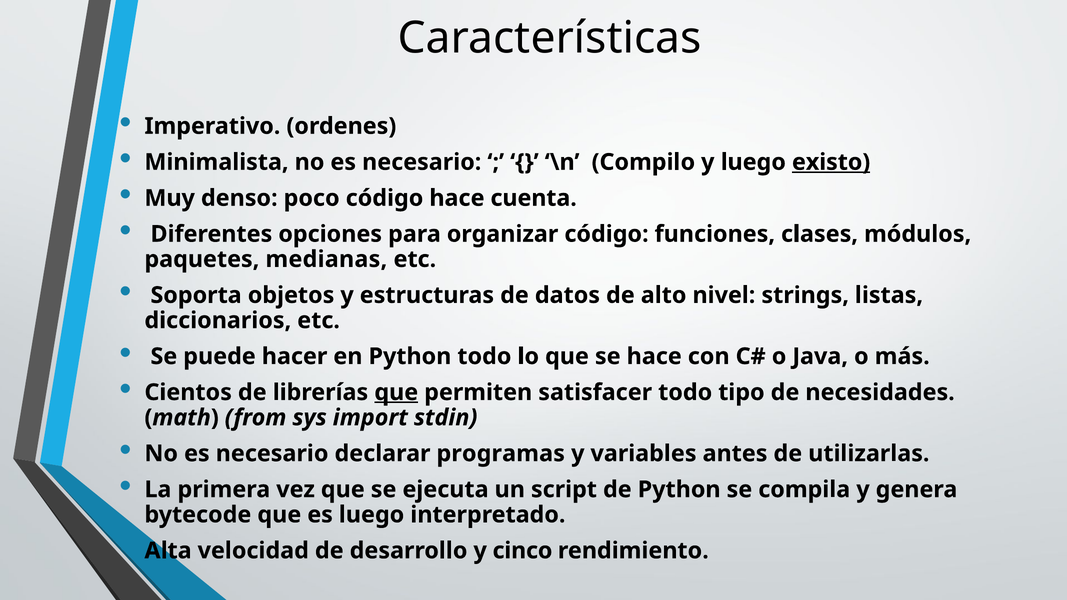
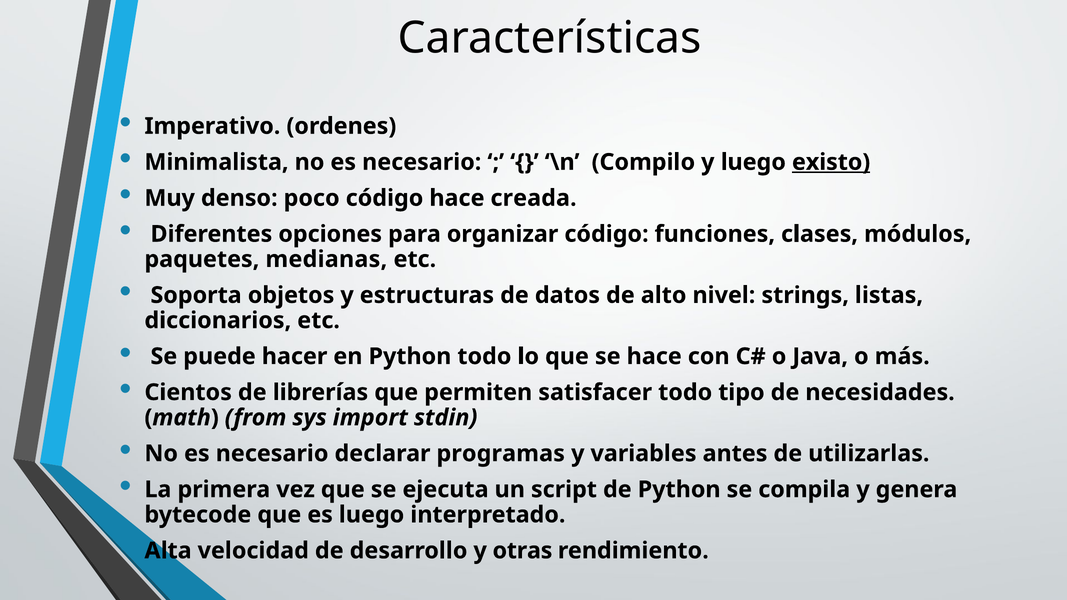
cuenta: cuenta -> creada (534, 198)
que underline: present -> none (396, 392)
cinco: cinco -> otras (522, 551)
